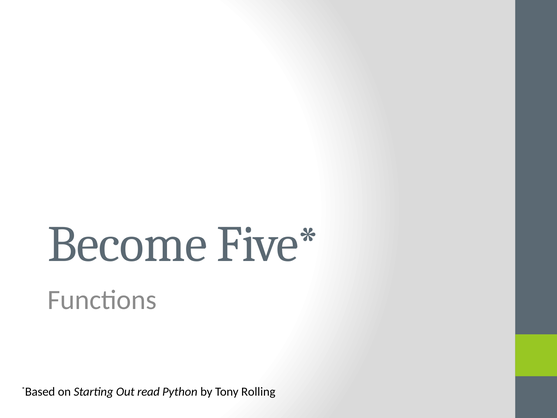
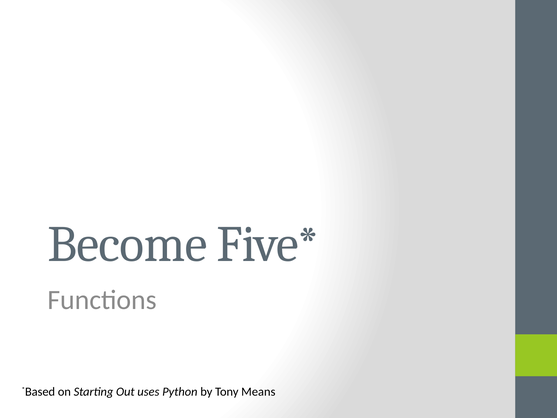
read: read -> uses (148, 392)
Rolling: Rolling -> Means (258, 392)
